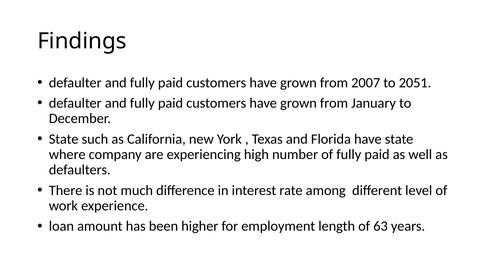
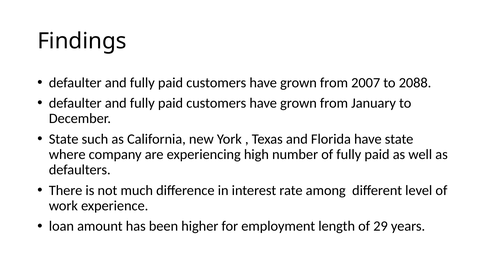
2051: 2051 -> 2088 (415, 83)
63: 63 -> 29 (381, 227)
